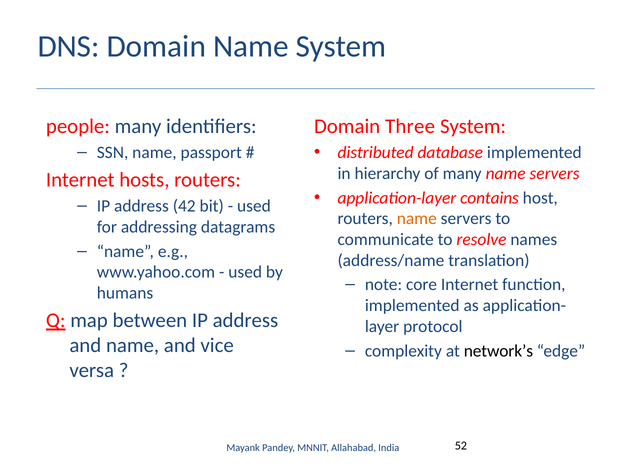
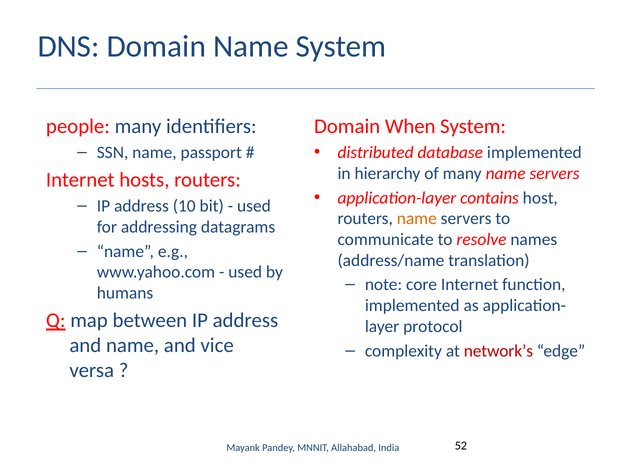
Three: Three -> When (410, 127)
42: 42 -> 10 (184, 206)
network’s colour: black -> red (498, 351)
